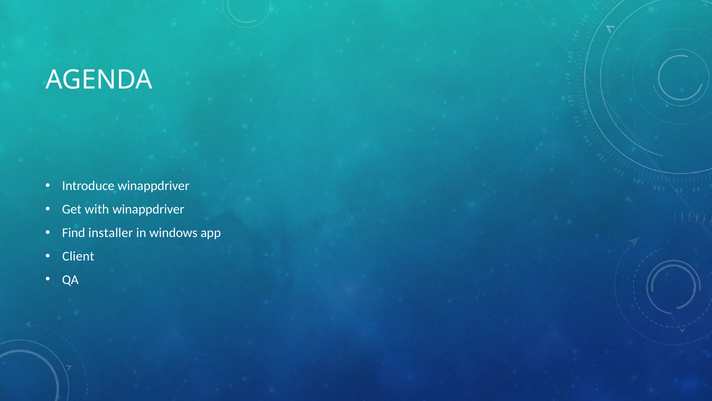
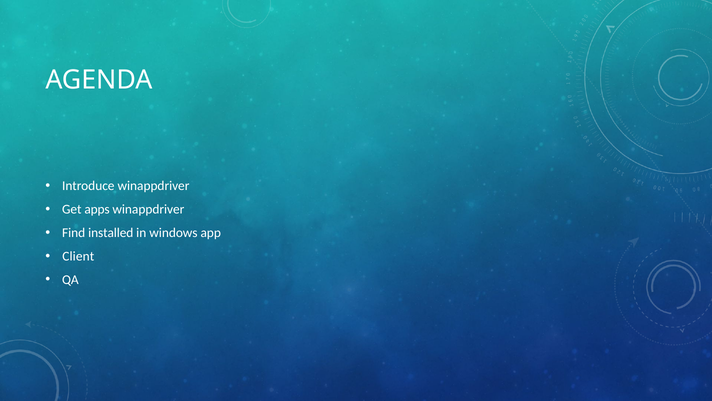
with: with -> apps (97, 209)
installer: installer -> installed (111, 233)
